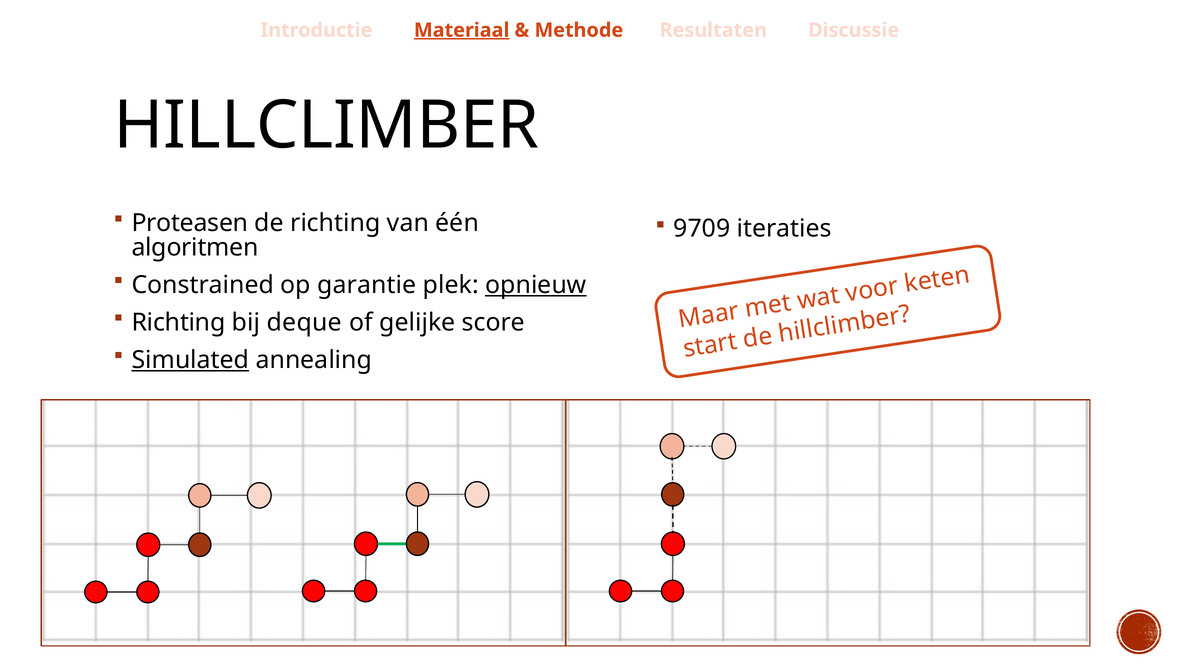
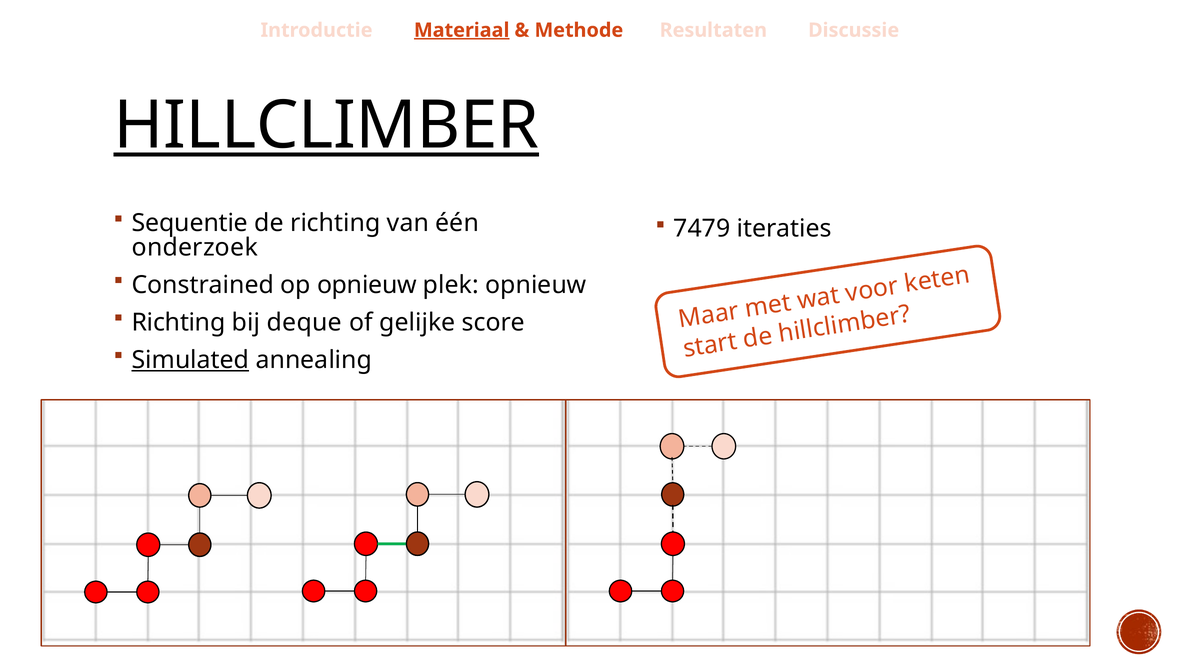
HILLCLIMBER underline: none -> present (326, 126)
Proteasen: Proteasen -> Sequentie (190, 223)
9709: 9709 -> 7479 (702, 229)
algoritmen: algoritmen -> onderzoek (195, 248)
op garantie: garantie -> opnieuw (367, 285)
opnieuw underline: present -> none (536, 285)
